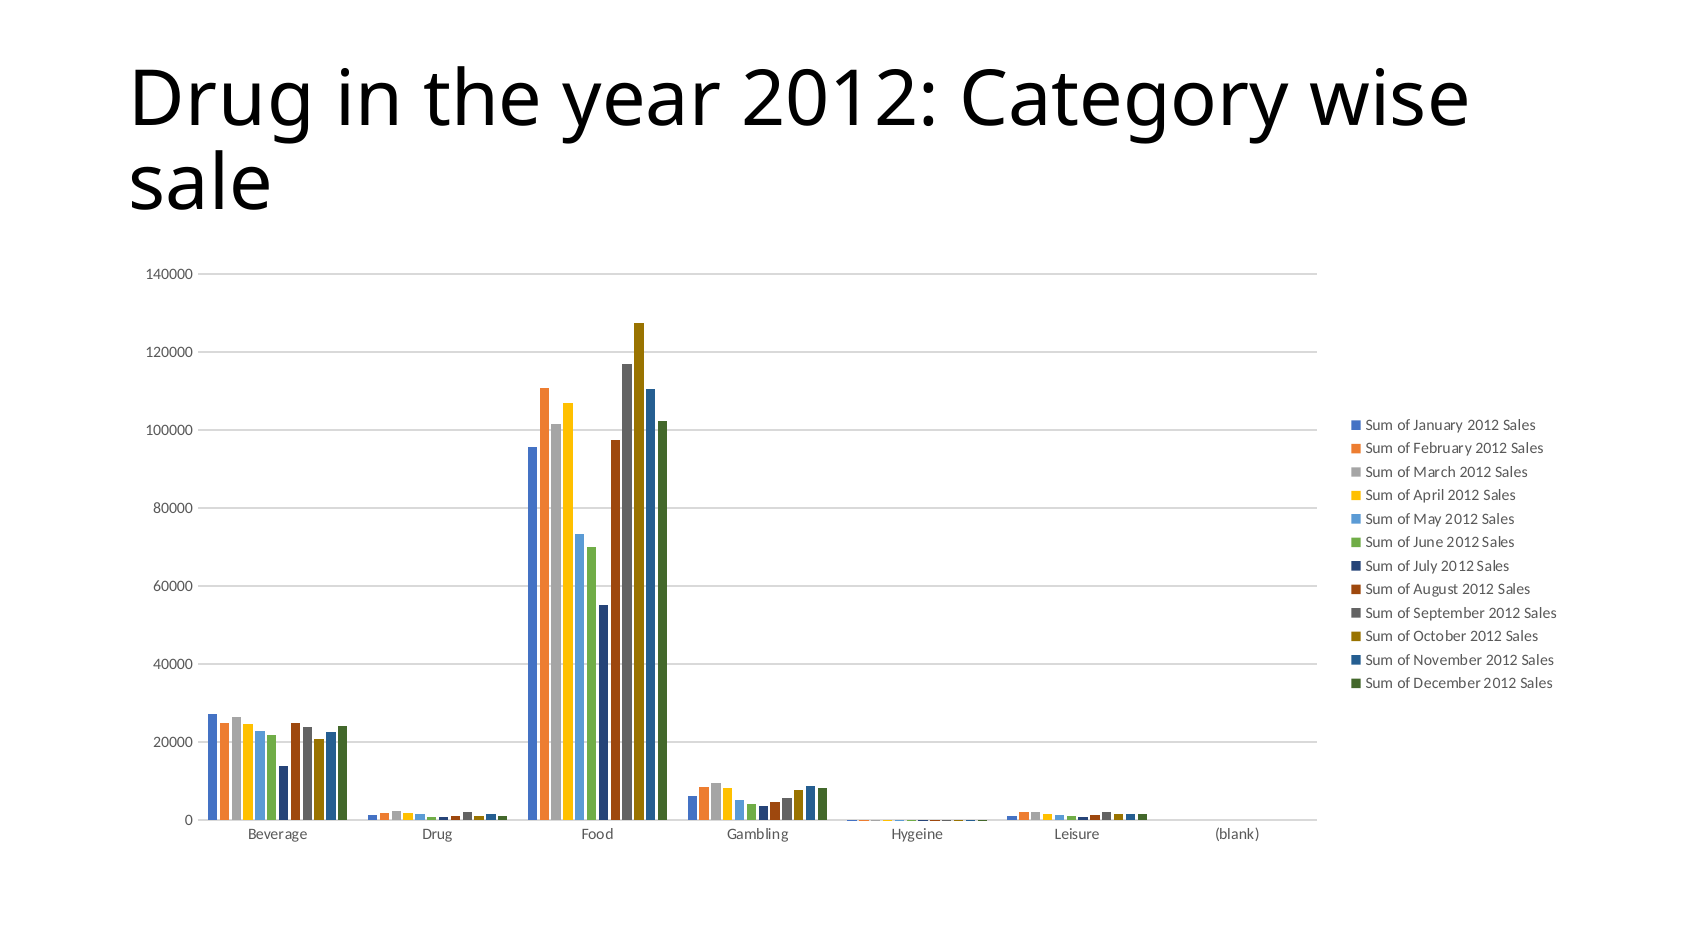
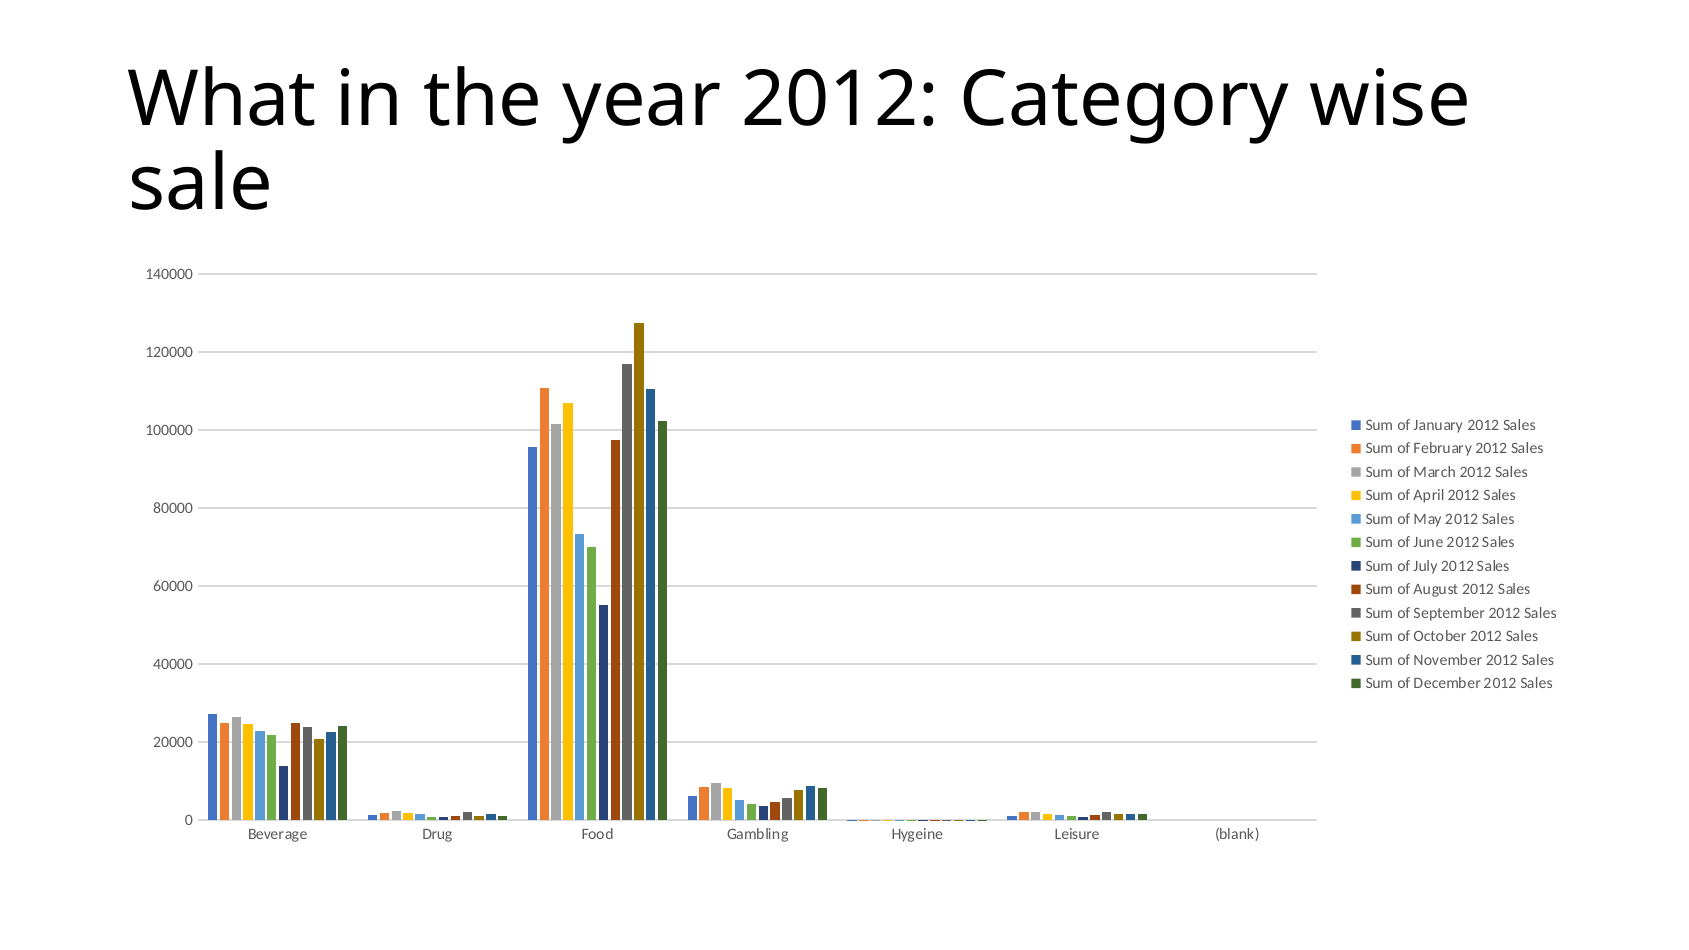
Drug: Drug -> What (222, 100)
